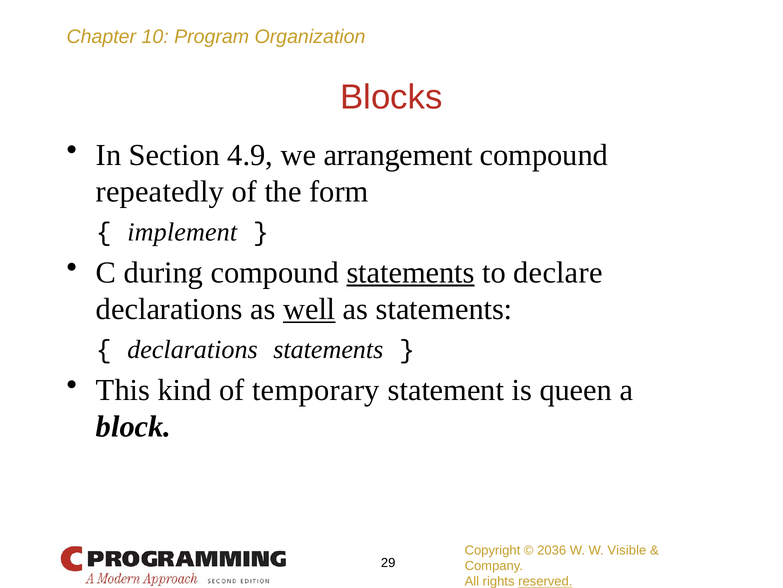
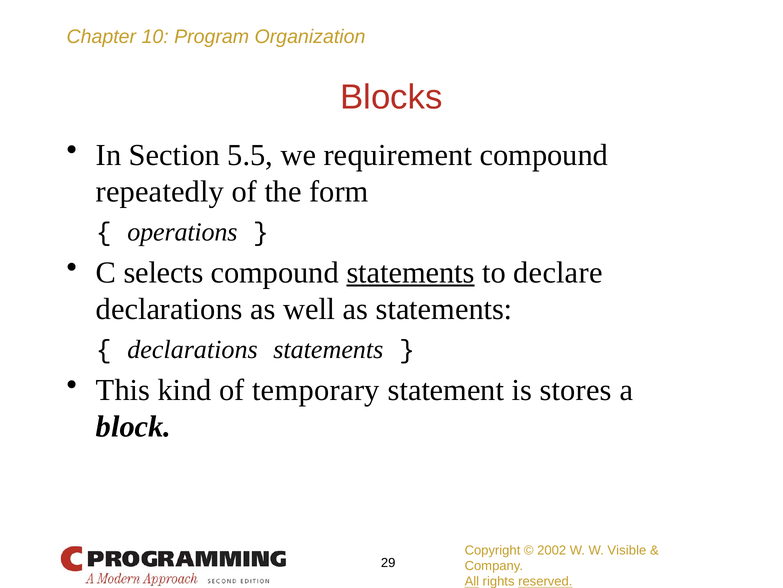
4.9: 4.9 -> 5.5 (250, 155)
arrangement: arrangement -> requirement (398, 155)
implement: implement -> operations (182, 232)
during: during -> selects (164, 272)
well underline: present -> none (309, 309)
queen: queen -> stores (576, 389)
2036: 2036 -> 2002 (552, 550)
All underline: none -> present (472, 581)
